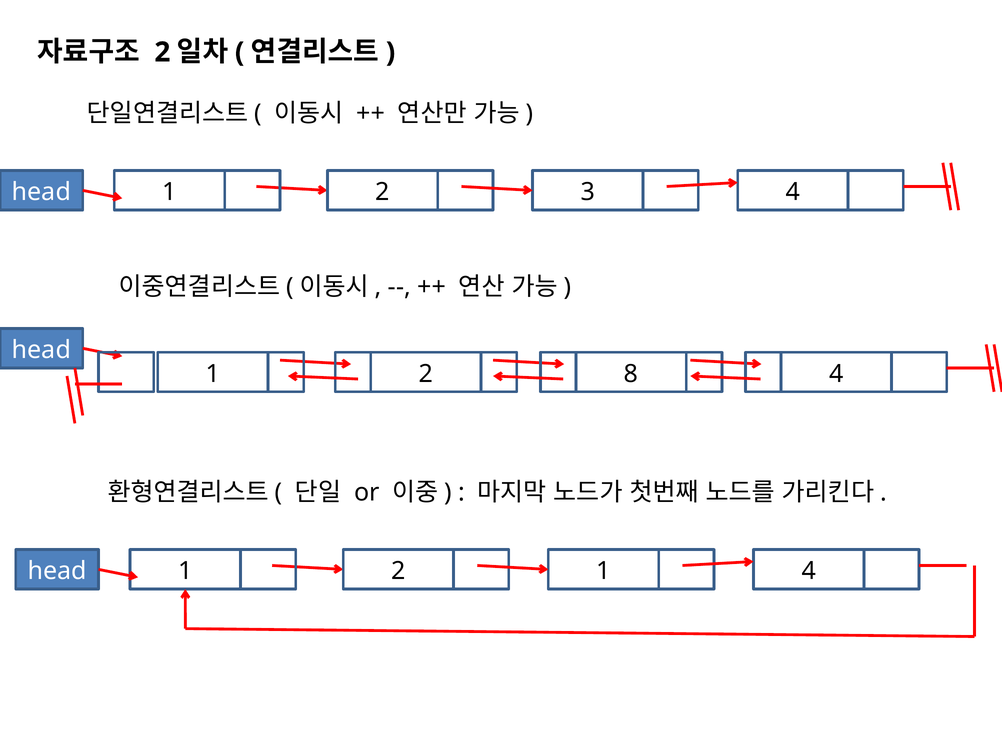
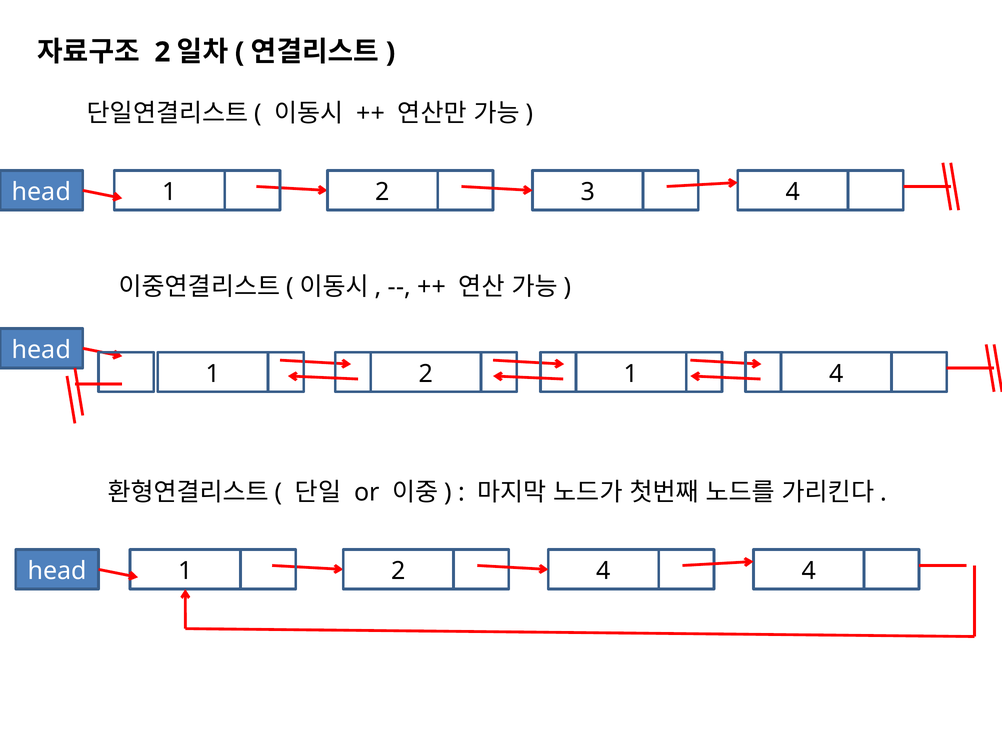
2 8: 8 -> 1 (631, 374)
2 1: 1 -> 4 (604, 571)
